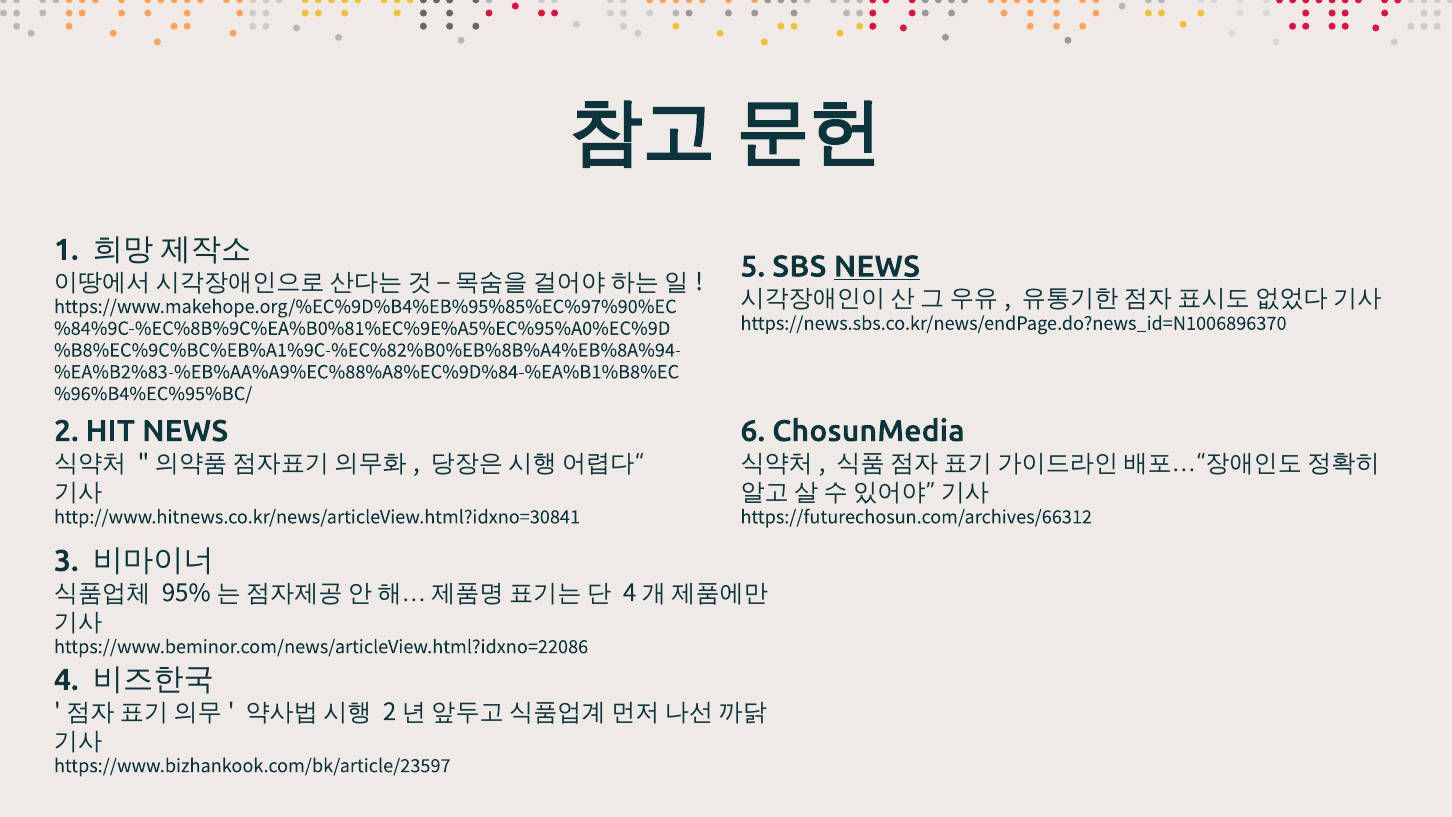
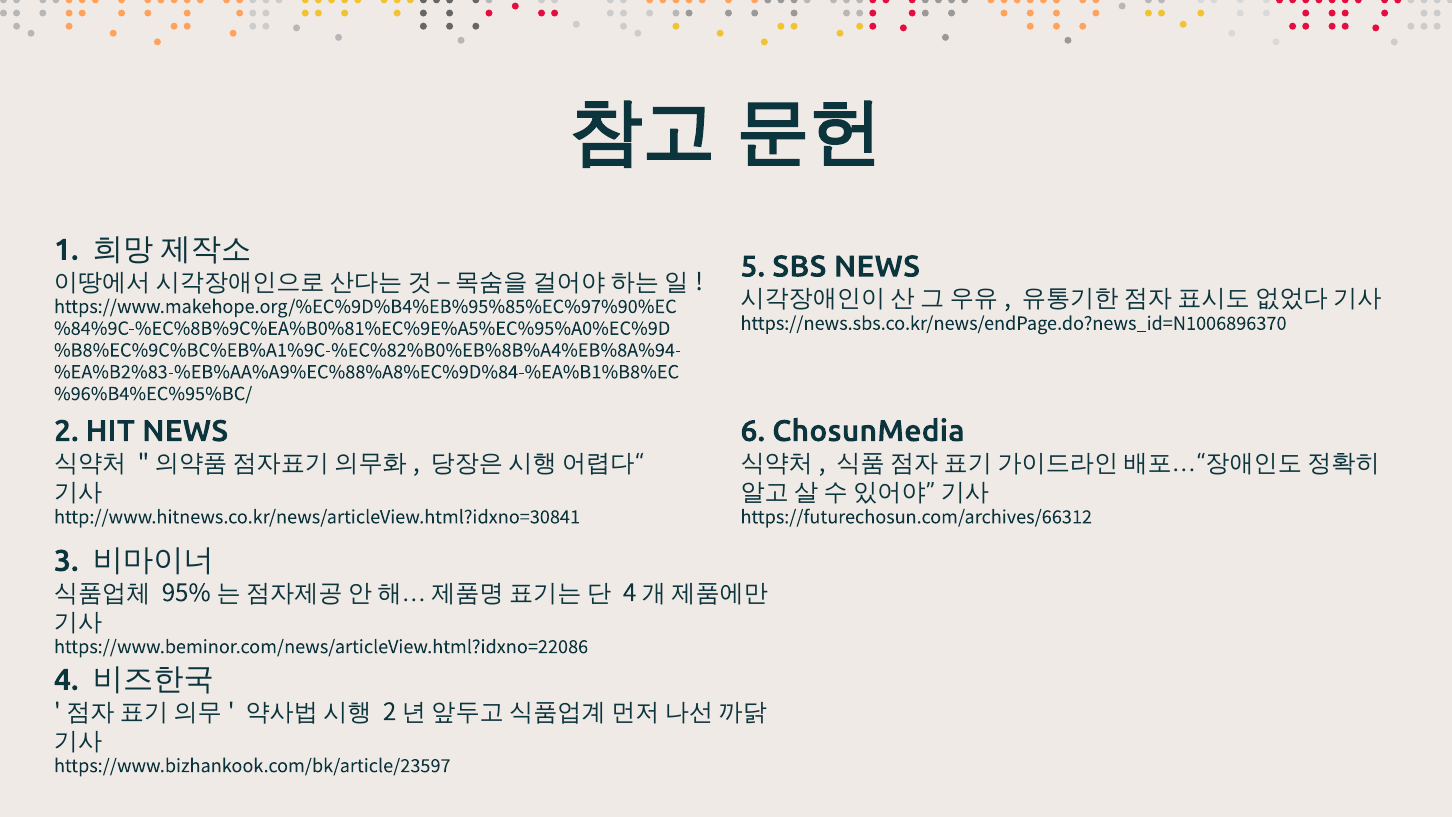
NEWS underline: present -> none (877, 266)
